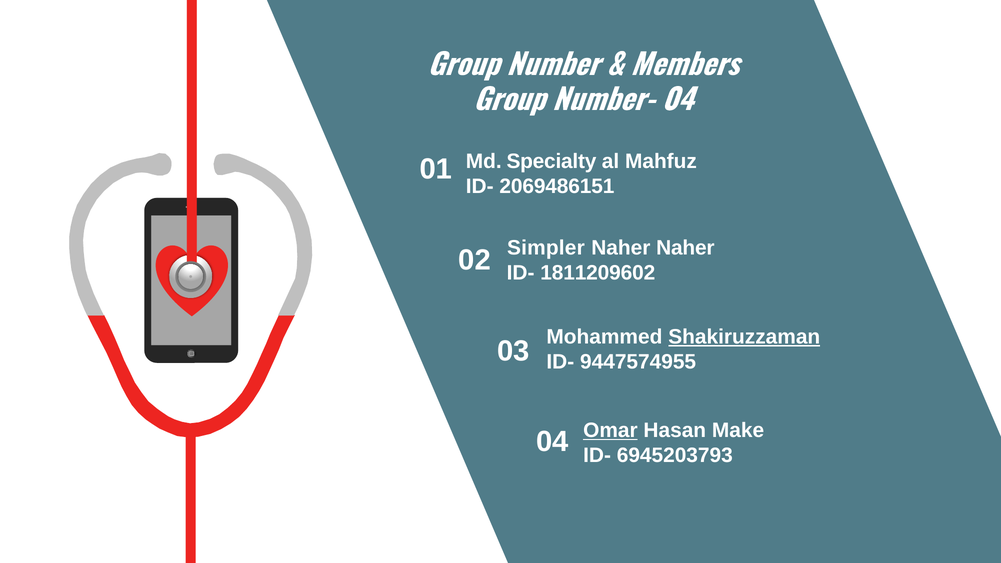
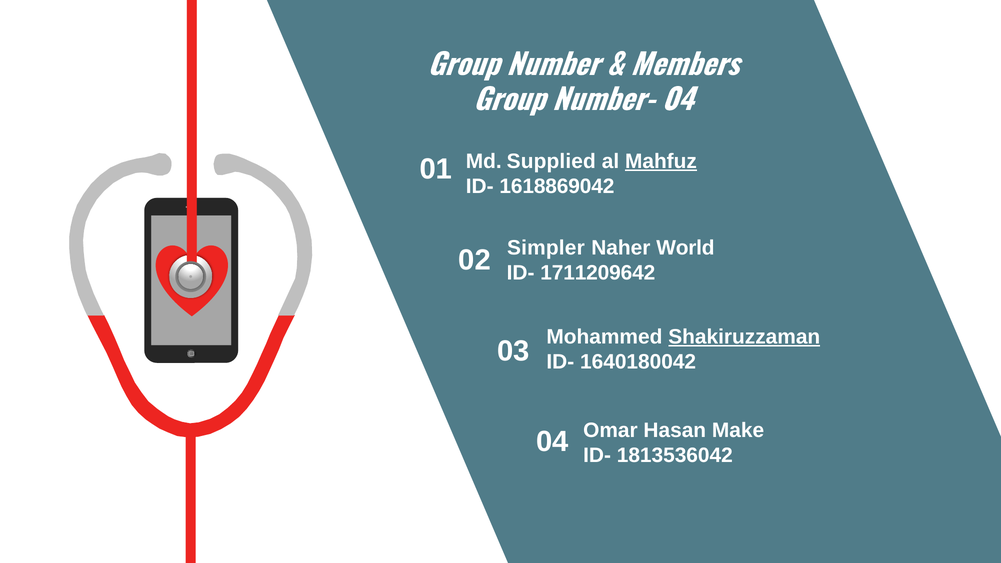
Specialty: Specialty -> Supplied (551, 161)
Mahfuz underline: none -> present (661, 161)
2069486151: 2069486151 -> 1618869042 (557, 186)
Naher Naher: Naher -> World (685, 248)
1811209602: 1811209602 -> 1711209642 (598, 273)
9447574955: 9447574955 -> 1640180042 (638, 362)
Omar underline: present -> none (610, 431)
6945203793: 6945203793 -> 1813536042 (675, 456)
